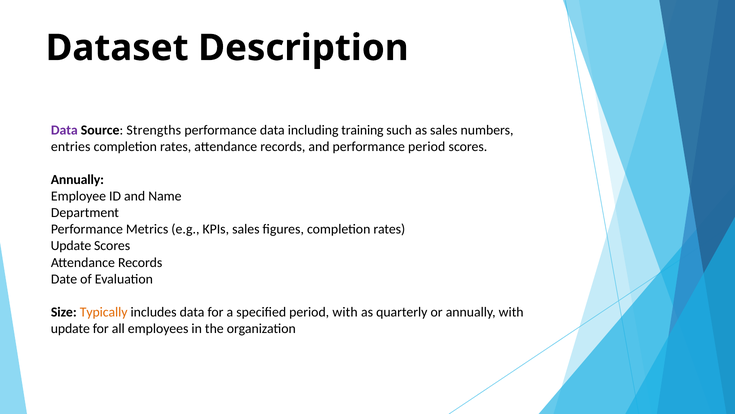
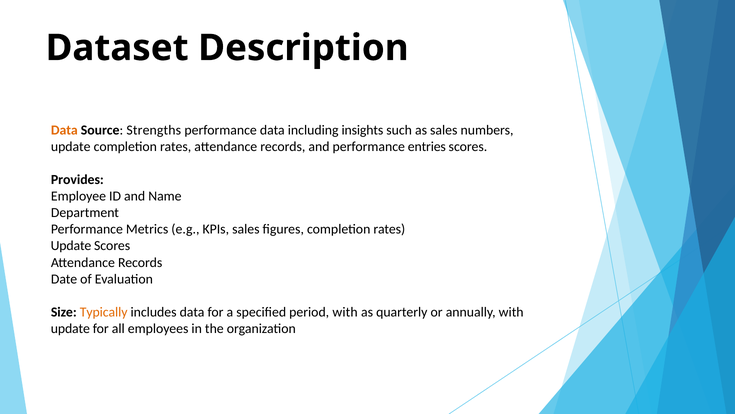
Data colour: purple -> orange (64, 130)
training: training -> insights (362, 130)
entries: entries -> update (71, 146)
performance period: period -> entries (427, 146)
Annually: Annually -> Provides (77, 179)
